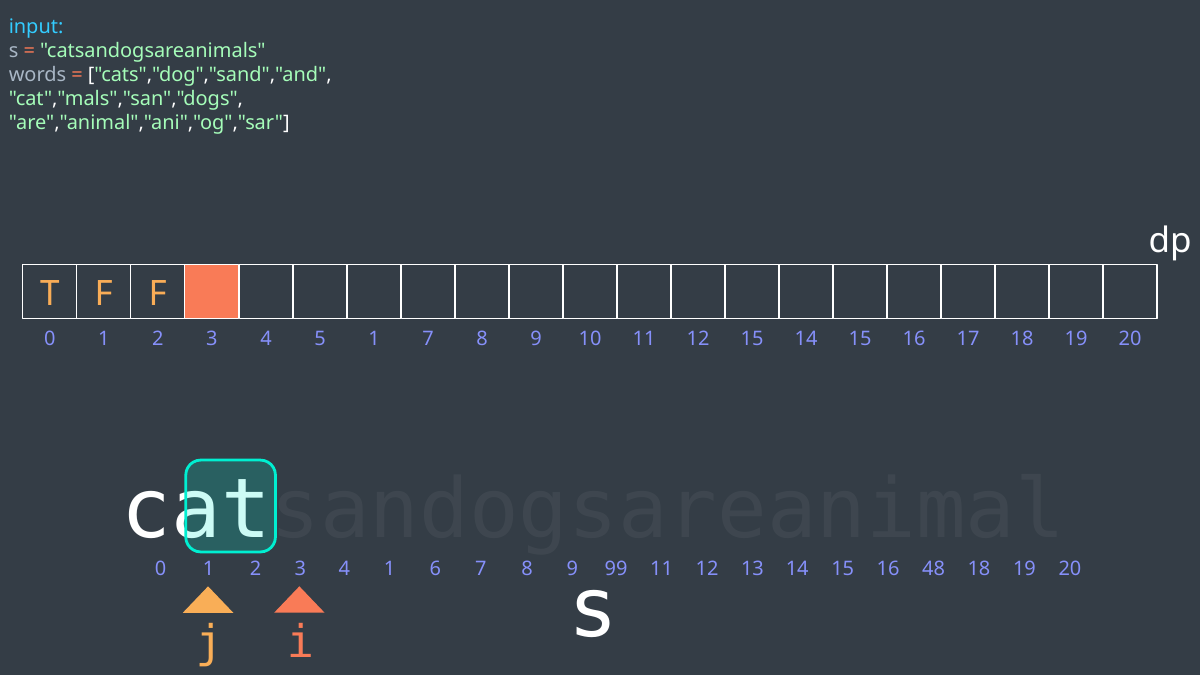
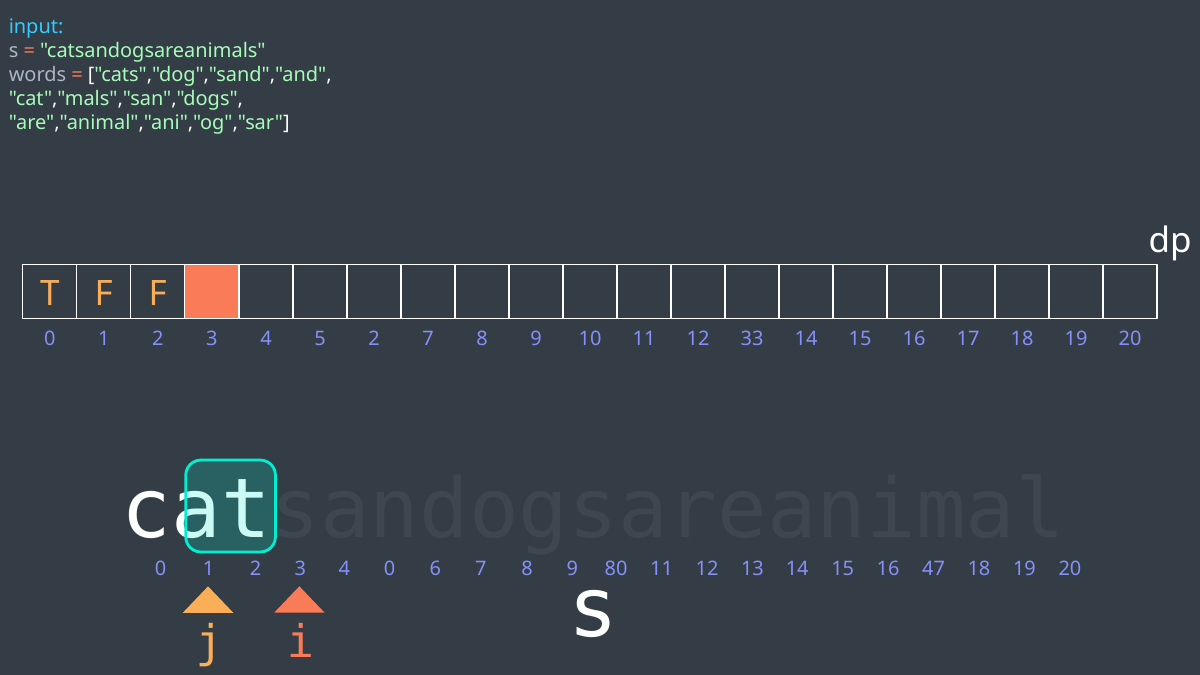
5 1: 1 -> 2 (374, 339)
12 15: 15 -> 33 (752, 339)
4 1: 1 -> 0 (390, 569)
99: 99 -> 80 (616, 569)
48: 48 -> 47 (934, 569)
